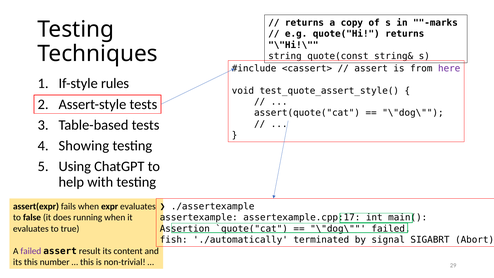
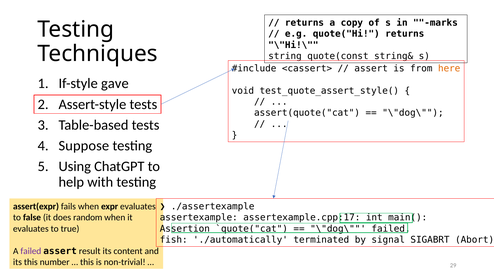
here colour: purple -> orange (449, 68)
rules: rules -> gave (115, 84)
Showing: Showing -> Suppose (84, 146)
running: running -> random (88, 218)
